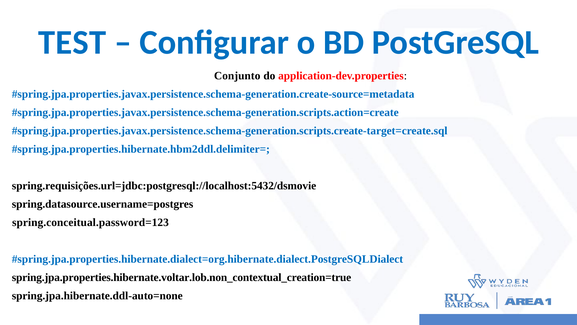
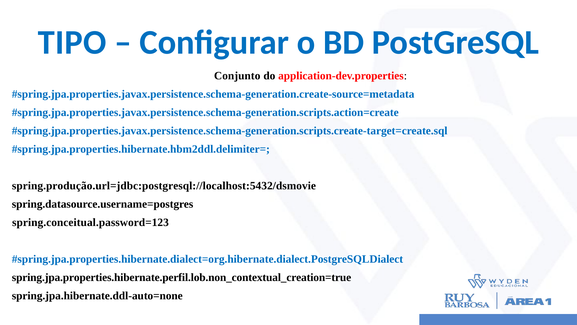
TEST: TEST -> TIPO (72, 42)
spring.requisições.url=jdbc:postgresql://localhost:5432/dsmovie: spring.requisições.url=jdbc:postgresql://localhost:5432/dsmovie -> spring.produção.url=jdbc:postgresql://localhost:5432/dsmovie (164, 186)
spring.jpa.properties.hibernate.voltar.lob.non_contextual_creation=true: spring.jpa.properties.hibernate.voltar.lob.non_contextual_creation=true -> spring.jpa.properties.hibernate.perfil.lob.non_contextual_creation=true (182, 277)
